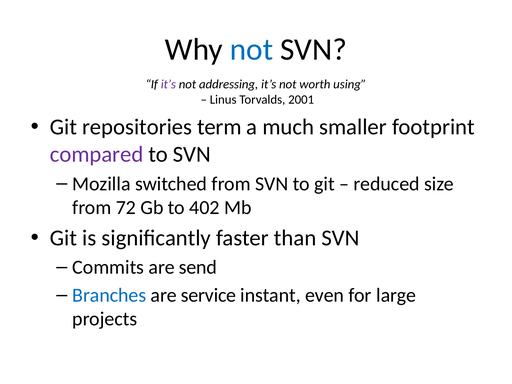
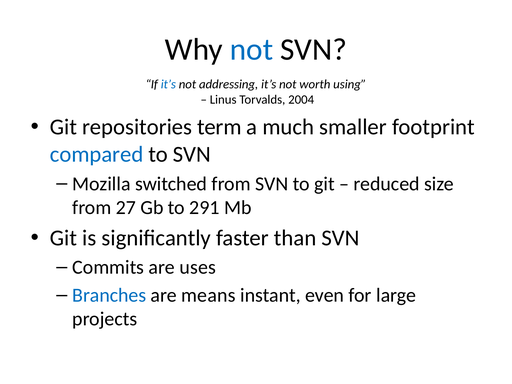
it’s colour: purple -> blue (168, 84)
2001: 2001 -> 2004 (301, 100)
compared colour: purple -> blue (97, 154)
72: 72 -> 27 (126, 208)
402: 402 -> 291 (204, 208)
send: send -> uses (198, 267)
service: service -> means (208, 295)
